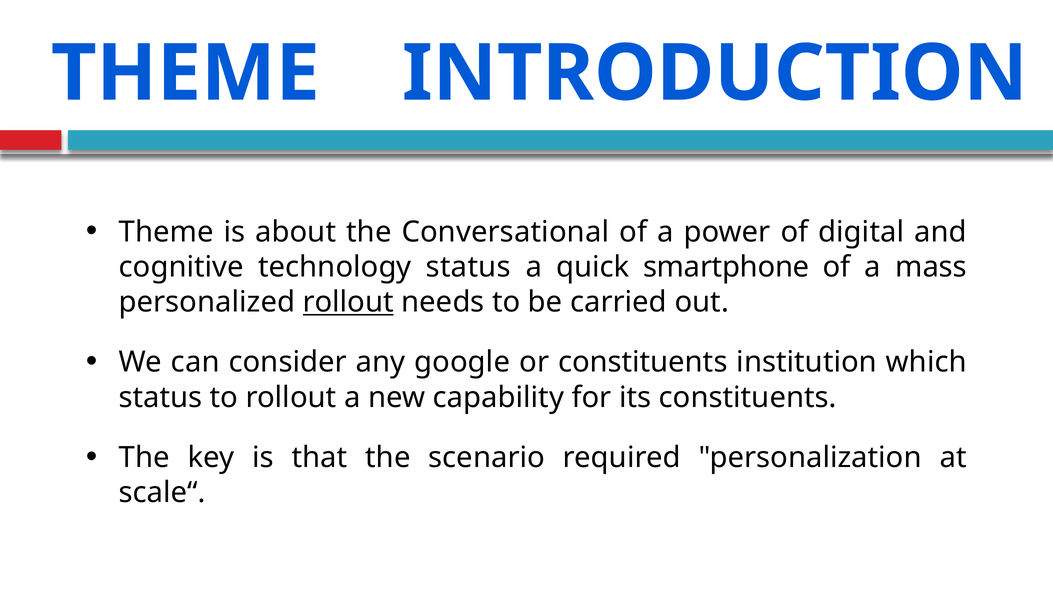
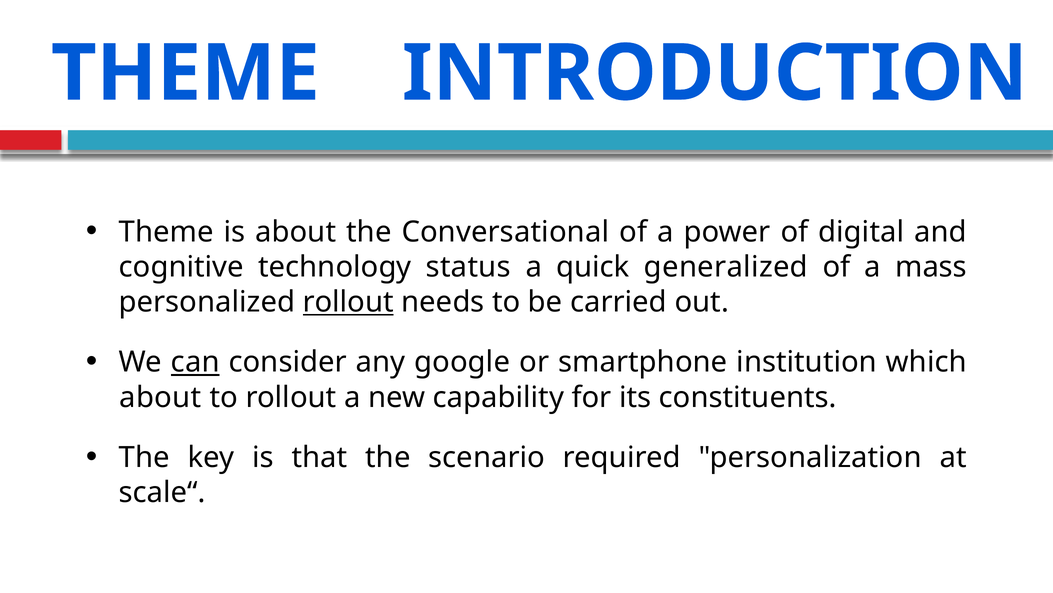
smartphone: smartphone -> generalized (726, 267)
can underline: none -> present (195, 362)
or constituents: constituents -> smartphone (643, 362)
status: status -> about (160, 397)
